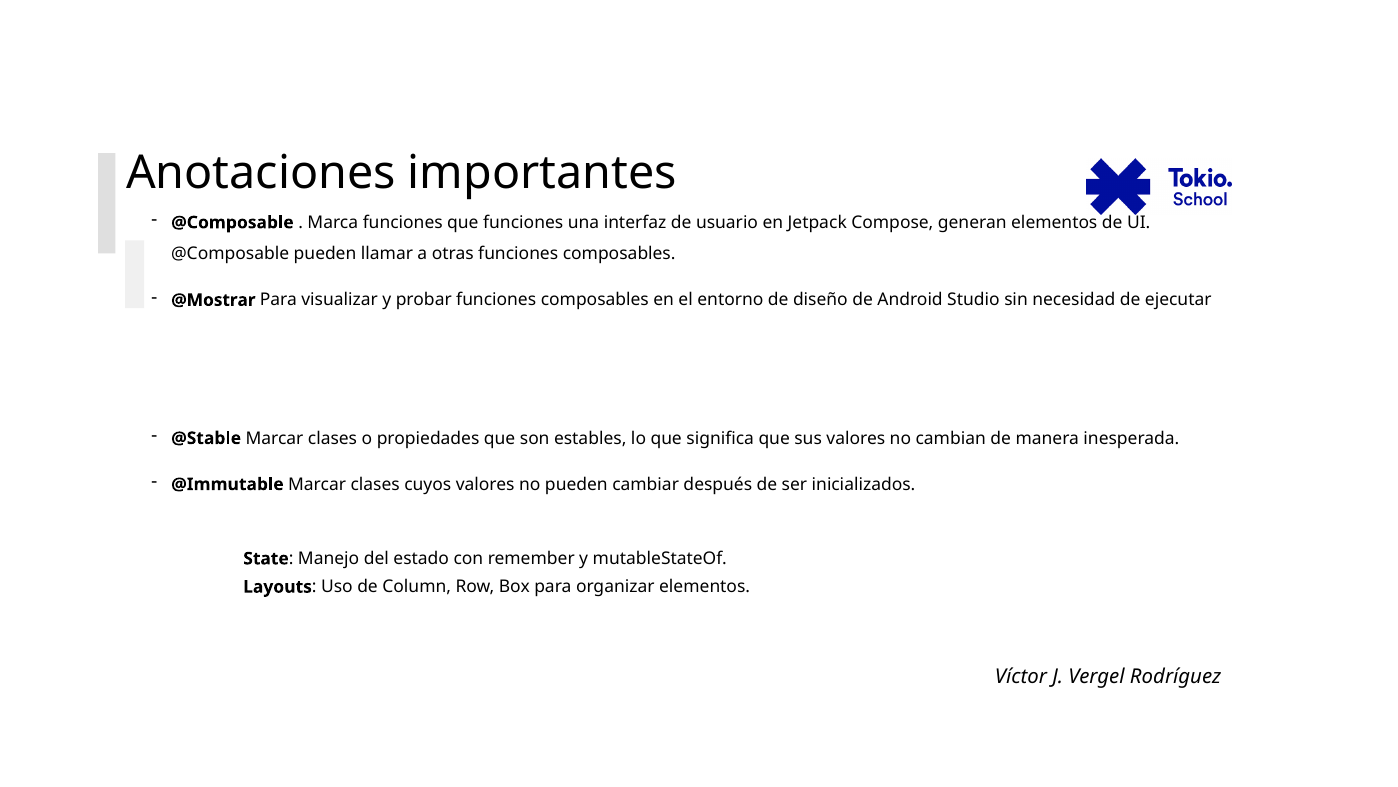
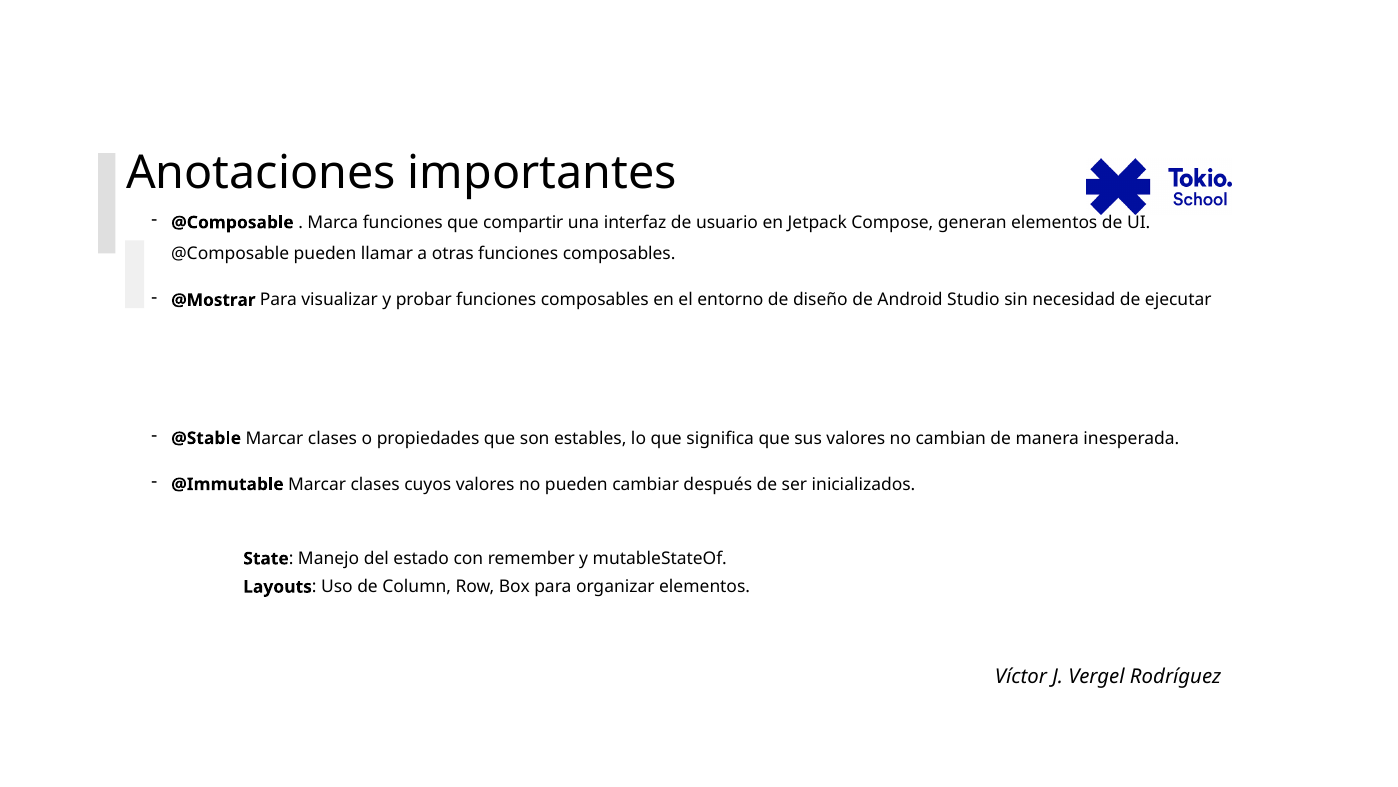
que funciones: funciones -> compartir (523, 222)
